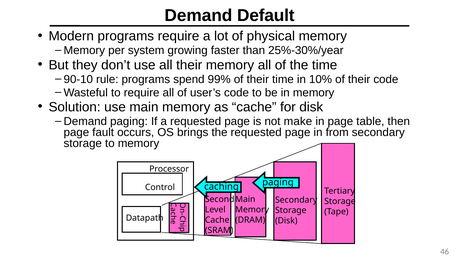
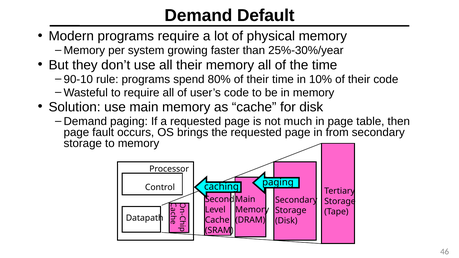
99%: 99% -> 80% (219, 79)
make: make -> much (298, 121)
